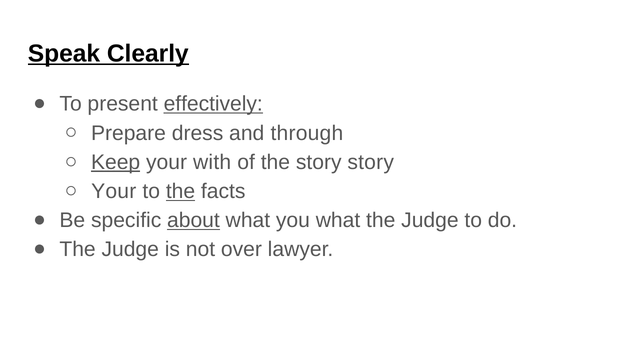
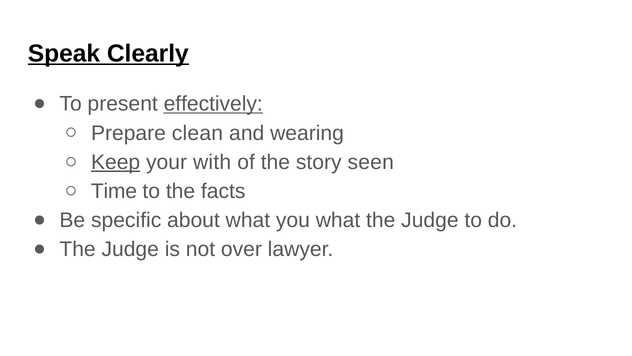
dress: dress -> clean (197, 133)
through: through -> wearing (307, 133)
story story: story -> seen (371, 162)
Your: Your -> Time (114, 191)
the underline: present -> none (181, 191)
about underline: present -> none (193, 220)
